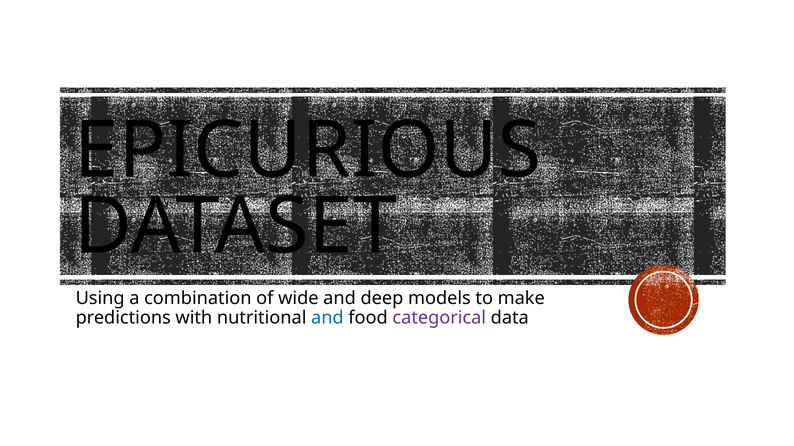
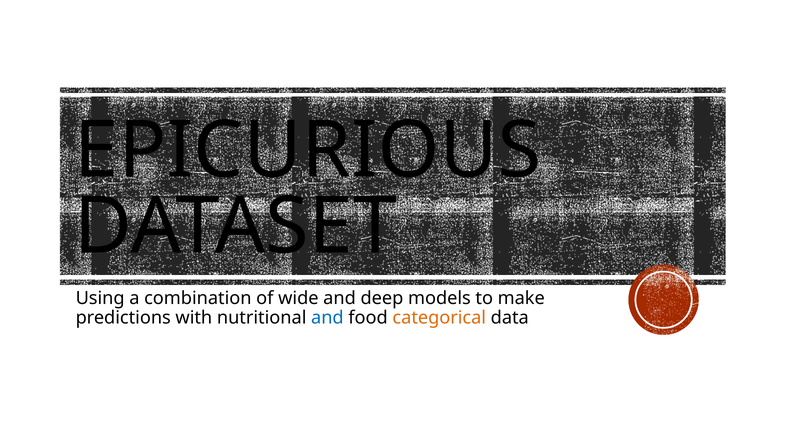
categorical colour: purple -> orange (439, 318)
